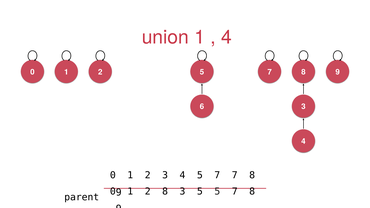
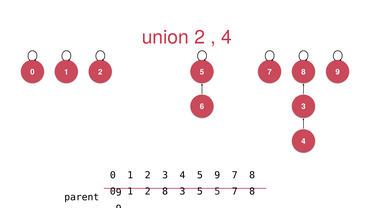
union 1: 1 -> 2 (200, 37)
4 5 7: 7 -> 9 (217, 175)
